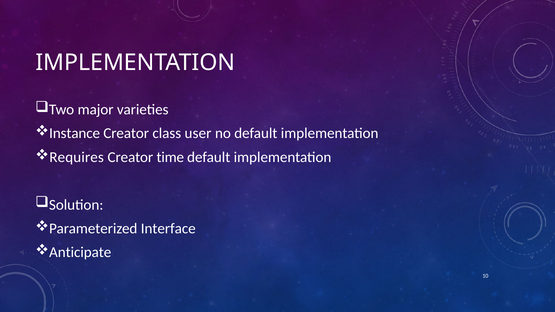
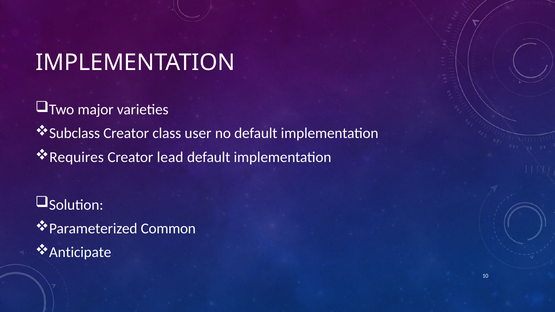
Instance: Instance -> Subclass (75, 133)
time: time -> lead (170, 157)
Interface: Interface -> Common (168, 229)
